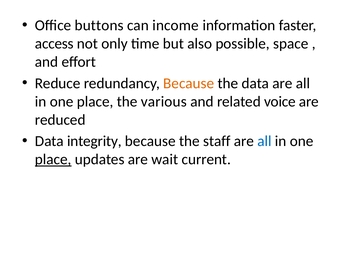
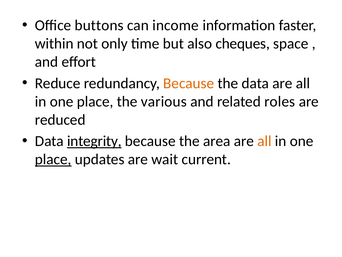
access: access -> within (54, 44)
possible: possible -> cheques (243, 44)
voice: voice -> roles (280, 101)
integrity underline: none -> present (94, 141)
staff: staff -> area (217, 141)
all colour: blue -> orange (264, 141)
